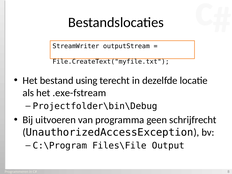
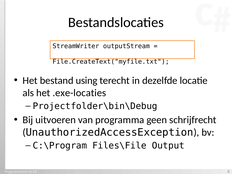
.exe-fstream: .exe-fstream -> .exe-locaties (79, 93)
